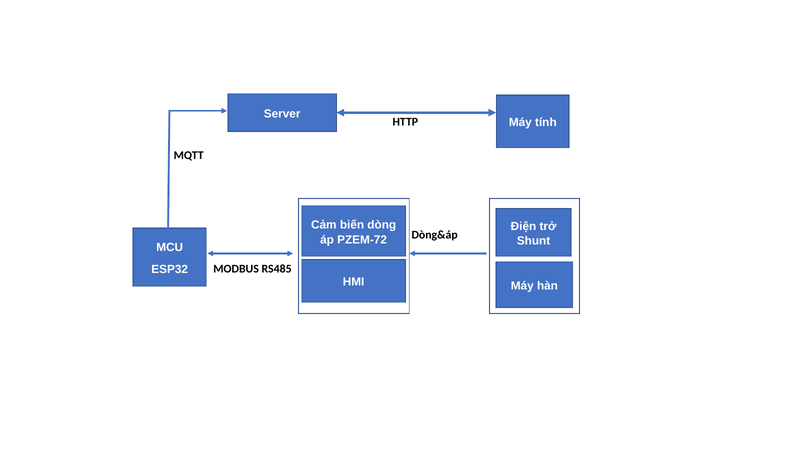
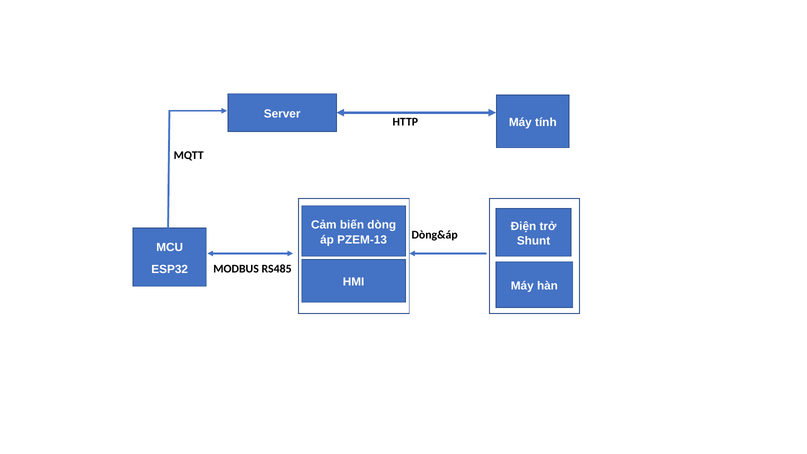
PZEM-72: PZEM-72 -> PZEM-13 (362, 240)
